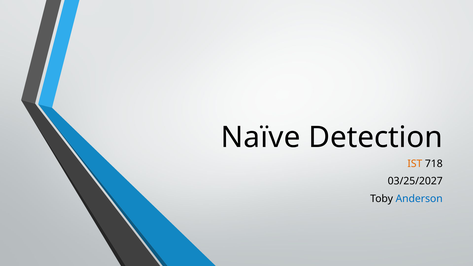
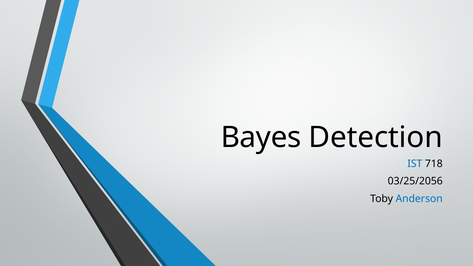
Naïve: Naïve -> Bayes (261, 138)
IST colour: orange -> blue (415, 164)
03/25/2027: 03/25/2027 -> 03/25/2056 (415, 181)
